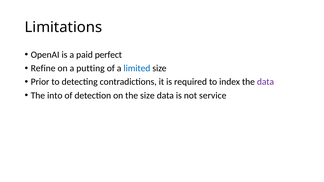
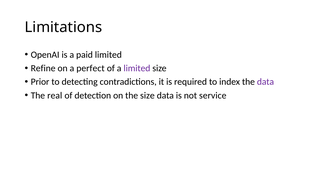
paid perfect: perfect -> limited (108, 55)
putting: putting -> perfect (91, 68)
limited colour: blue -> purple (137, 68)
into: into -> real (55, 96)
